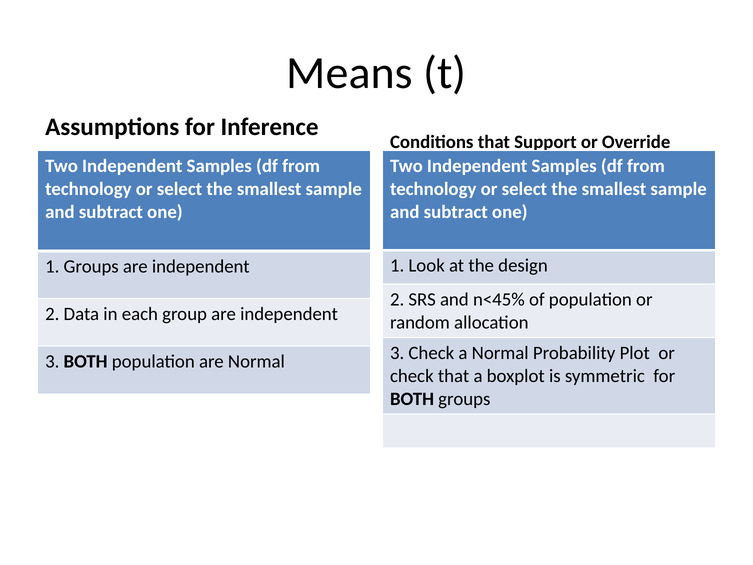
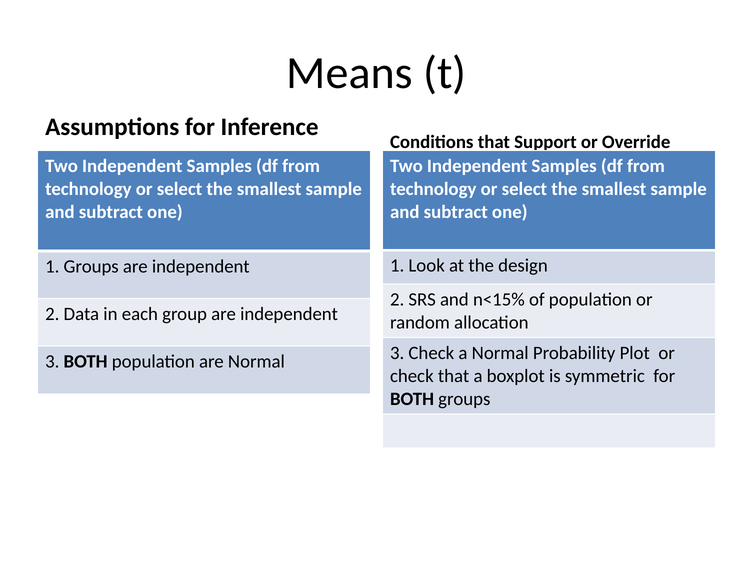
n<45%: n<45% -> n<15% (499, 299)
